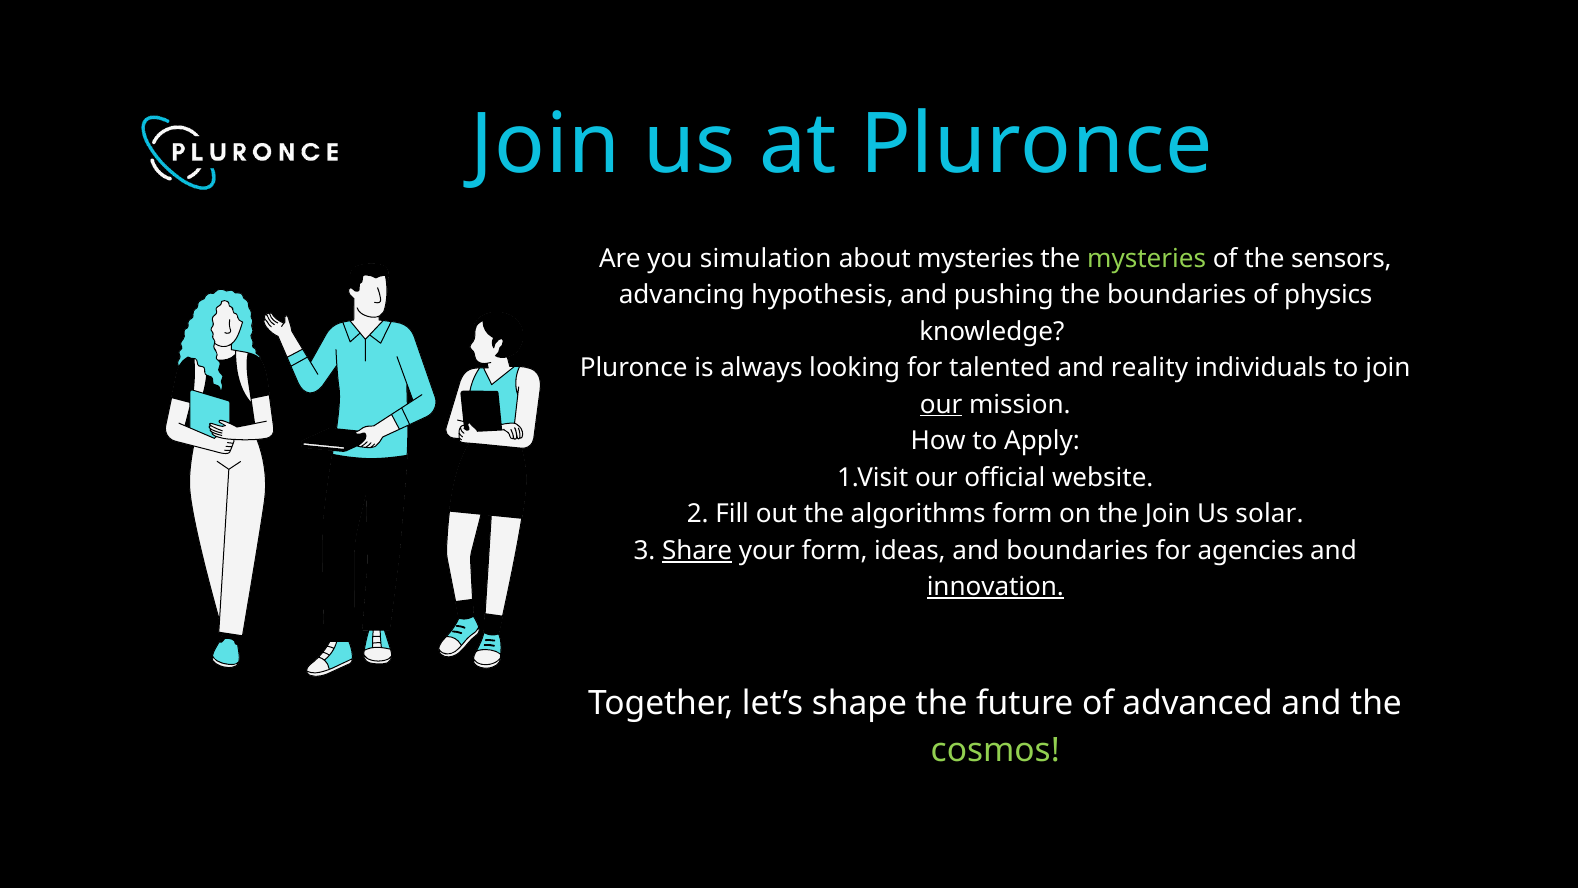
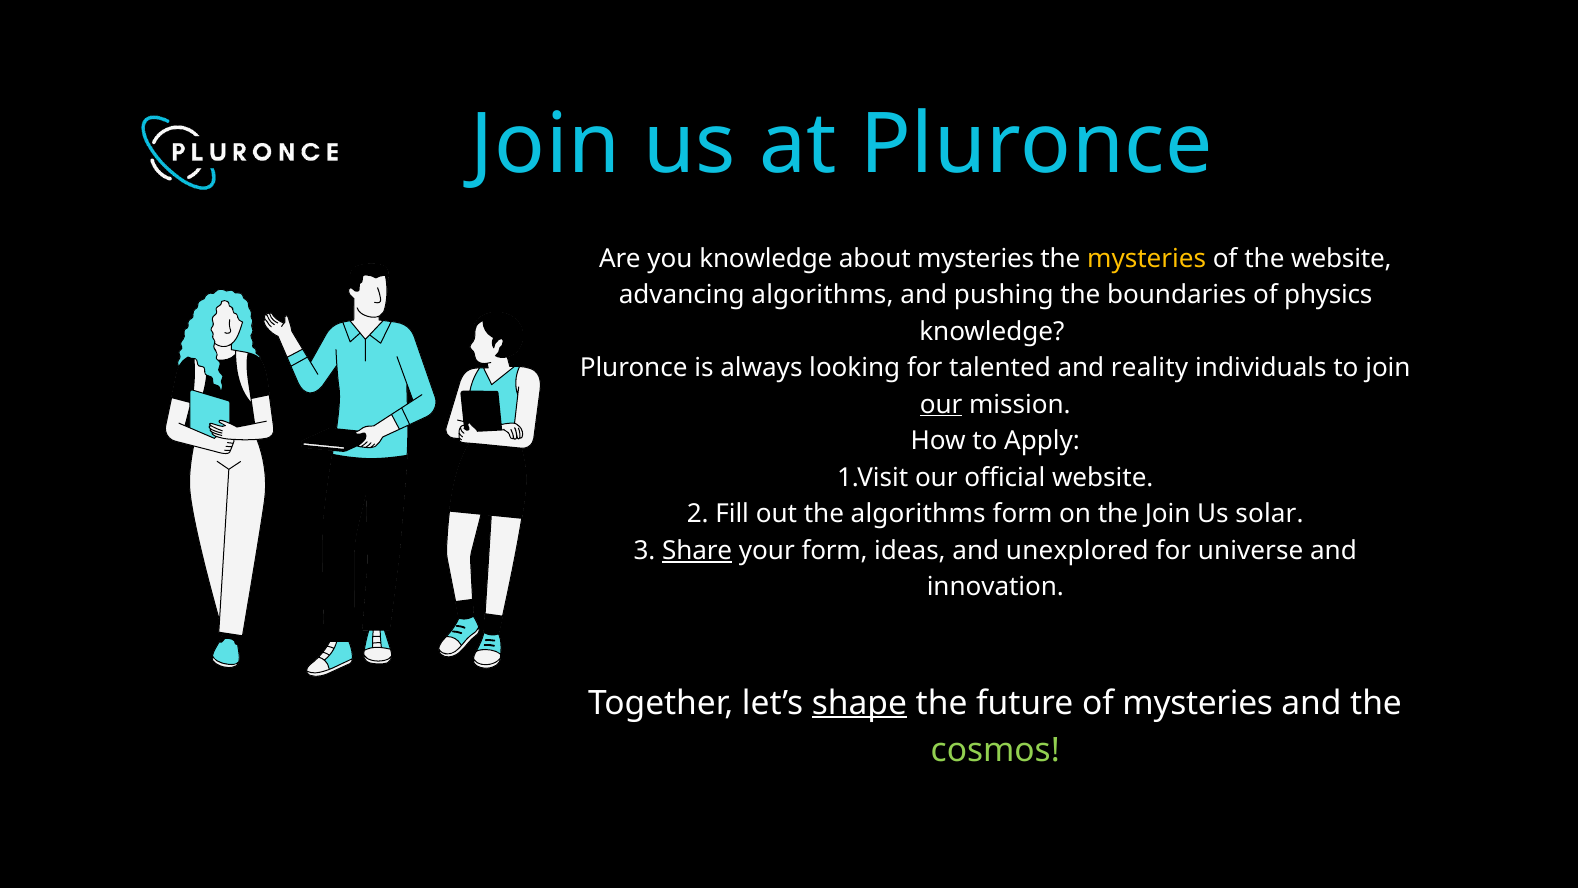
you simulation: simulation -> knowledge (766, 258)
mysteries colour: light green -> yellow (1147, 258)
the sensors: sensors -> website (1341, 258)
advancing hypothesis: hypothesis -> algorithms (823, 295)
and boundaries: boundaries -> unexplored (1077, 550)
agencies: agencies -> universe (1251, 550)
innovation underline: present -> none (995, 587)
shape underline: none -> present (859, 703)
of advanced: advanced -> mysteries (1198, 703)
